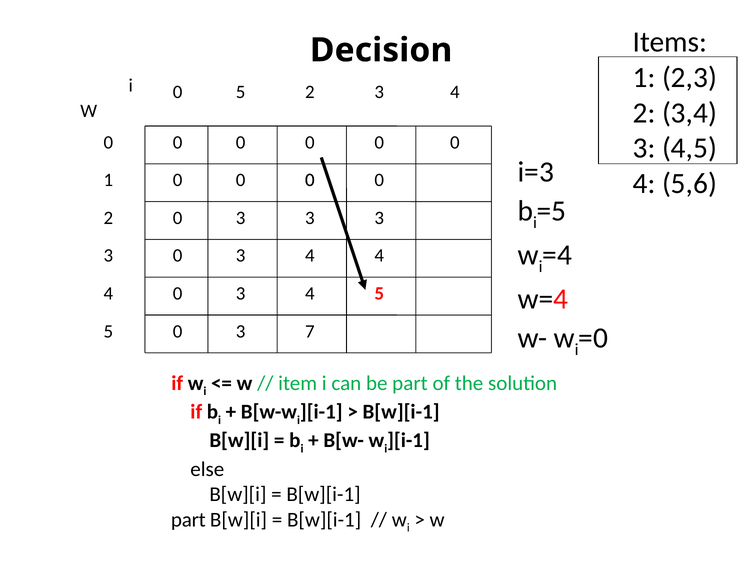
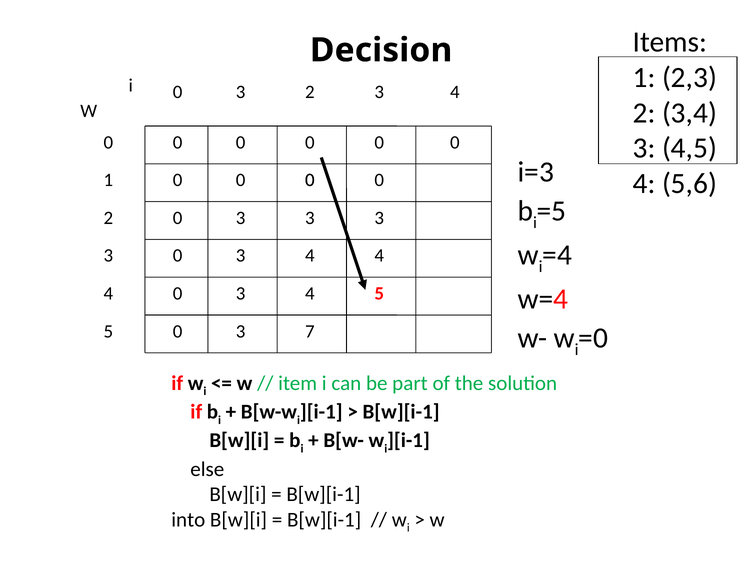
i 0 5: 5 -> 3 (241, 92)
part: part -> into (188, 520)
